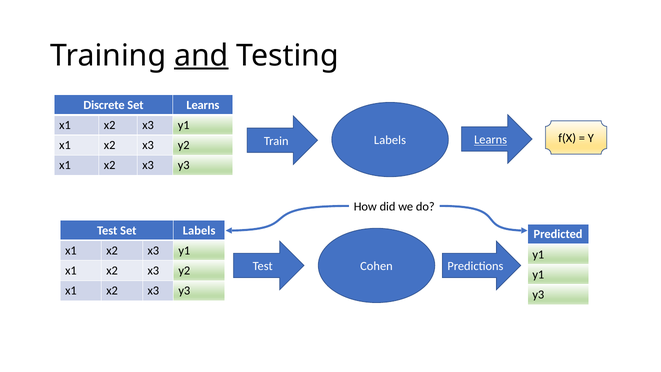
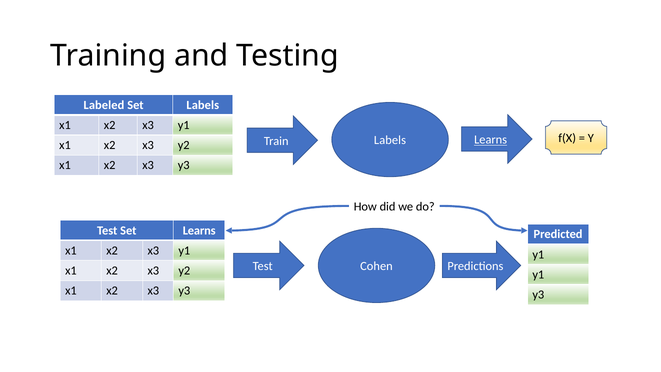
and underline: present -> none (201, 56)
Discrete: Discrete -> Labeled (104, 105)
Set Learns: Learns -> Labels (203, 105)
Set Labels: Labels -> Learns (199, 230)
